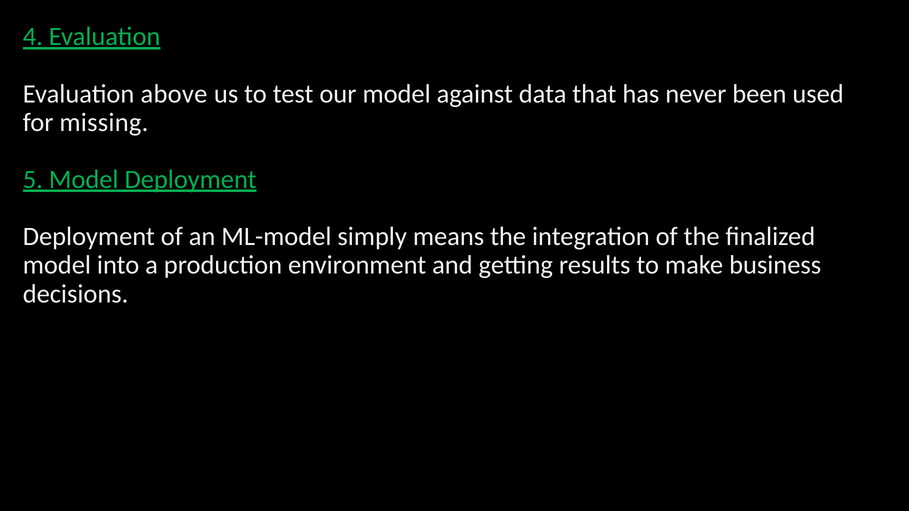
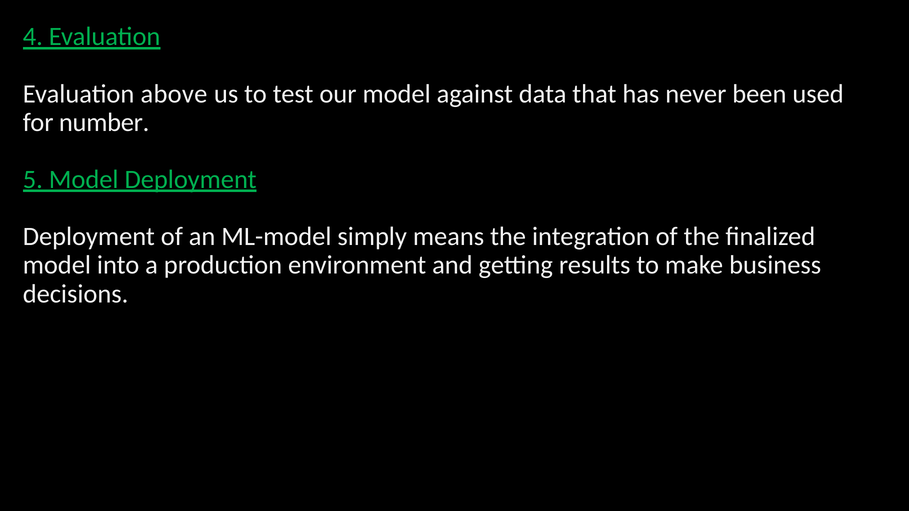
missing: missing -> number (104, 122)
